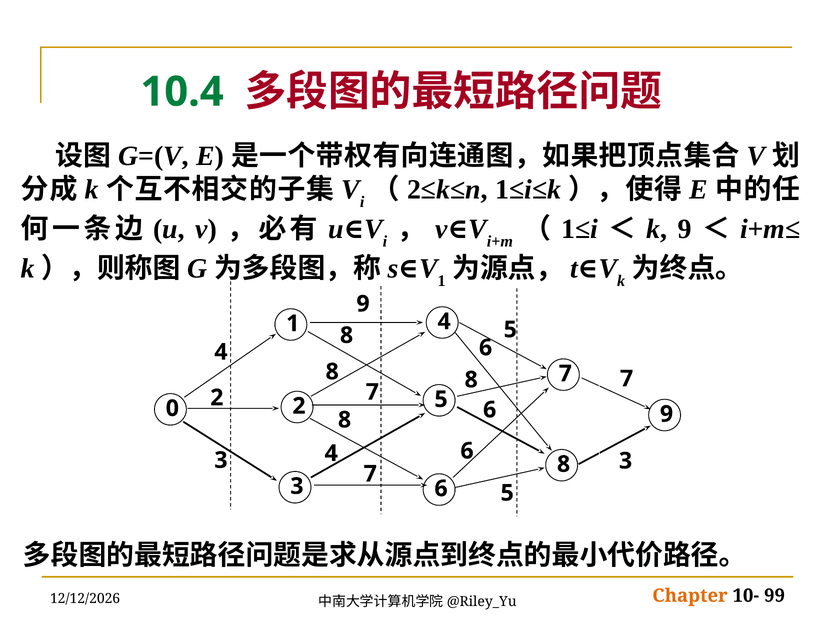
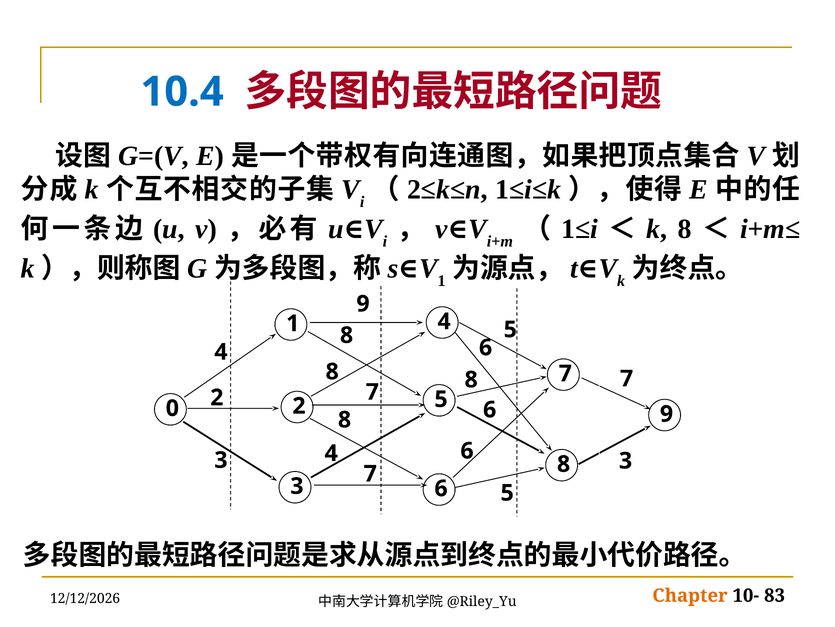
10.4 colour: green -> blue (182, 92)
9: 9 -> 8 (685, 229)
99: 99 -> 83 (774, 595)
